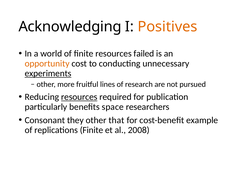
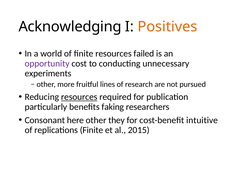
opportunity colour: orange -> purple (47, 64)
experiments underline: present -> none (48, 74)
space: space -> faking (113, 107)
they: they -> here (75, 120)
that: that -> they (117, 120)
example: example -> intuitive (202, 120)
2008: 2008 -> 2015 (139, 130)
